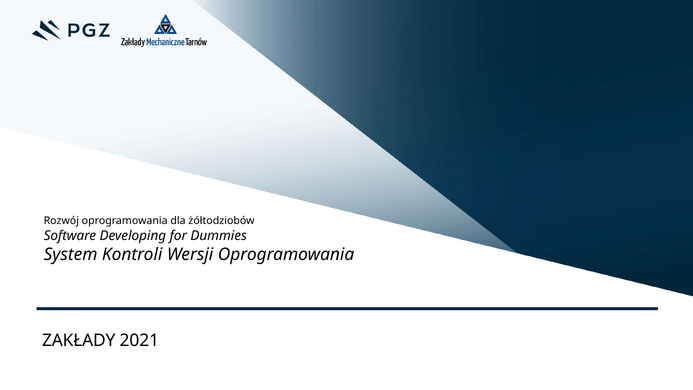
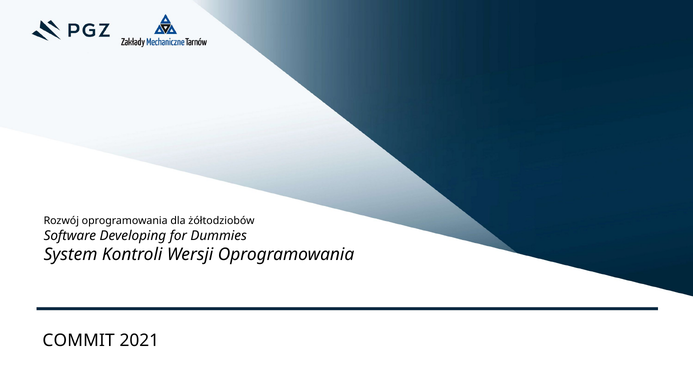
ZAKŁADY: ZAKŁADY -> COMMIT (79, 340)
